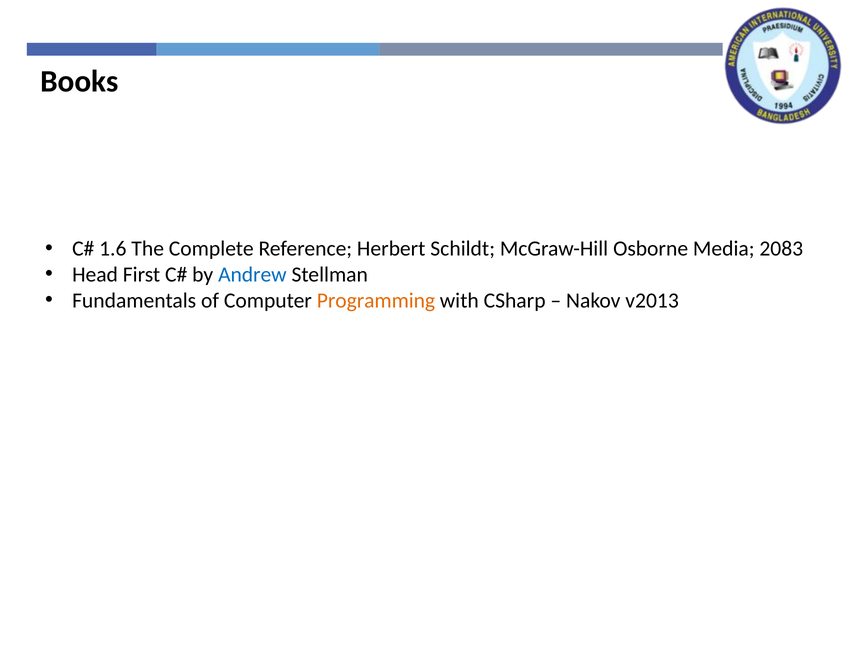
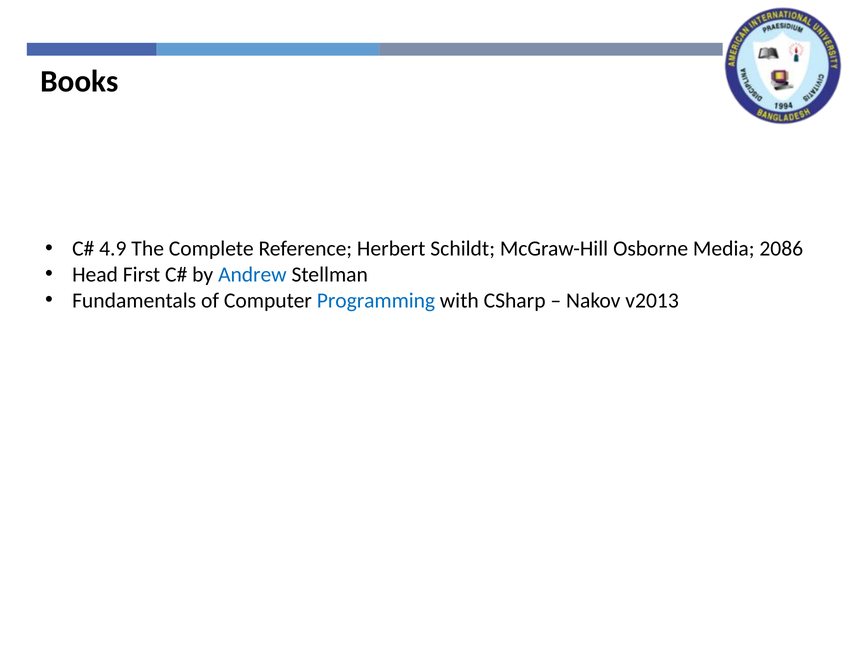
1.6: 1.6 -> 4.9 (113, 249)
2083: 2083 -> 2086 (781, 249)
Programming colour: orange -> blue (376, 300)
